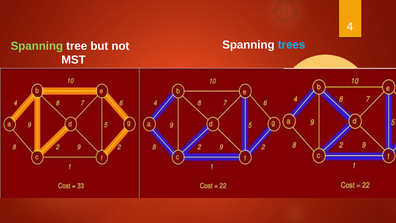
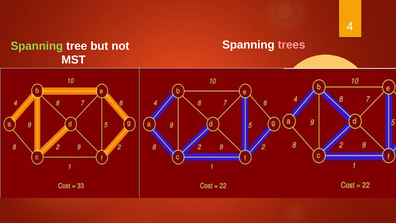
trees colour: light blue -> pink (292, 45)
